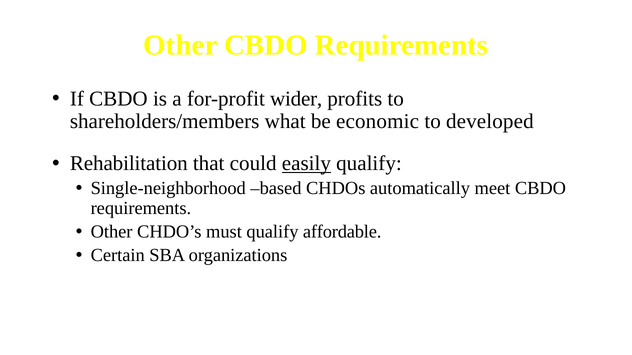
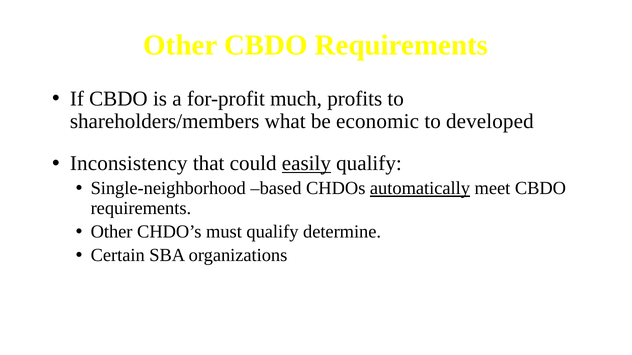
wider: wider -> much (296, 99)
Rehabilitation: Rehabilitation -> Inconsistency (129, 164)
automatically underline: none -> present (420, 189)
affordable: affordable -> determine (342, 232)
